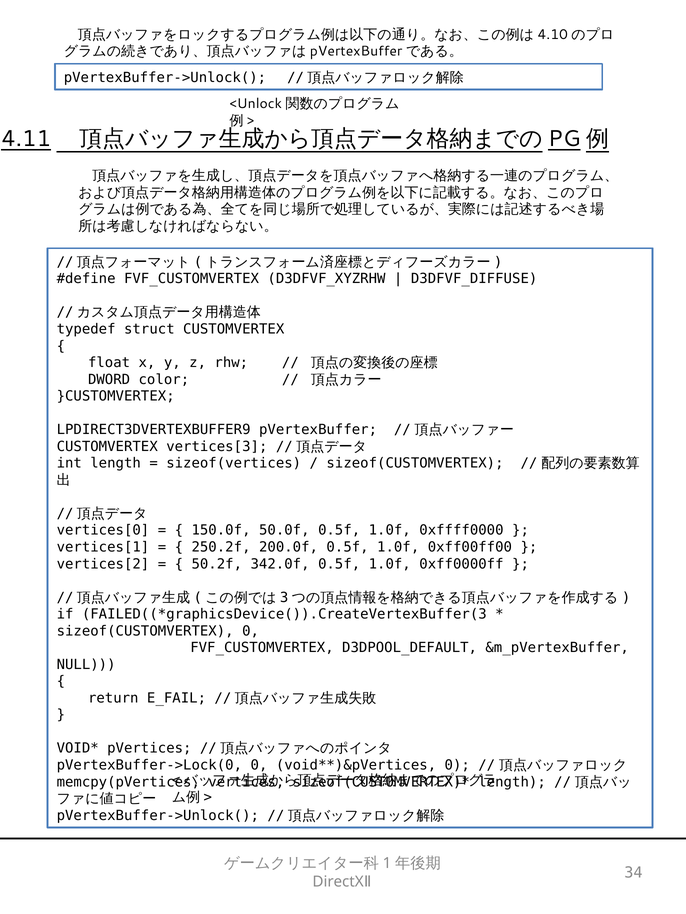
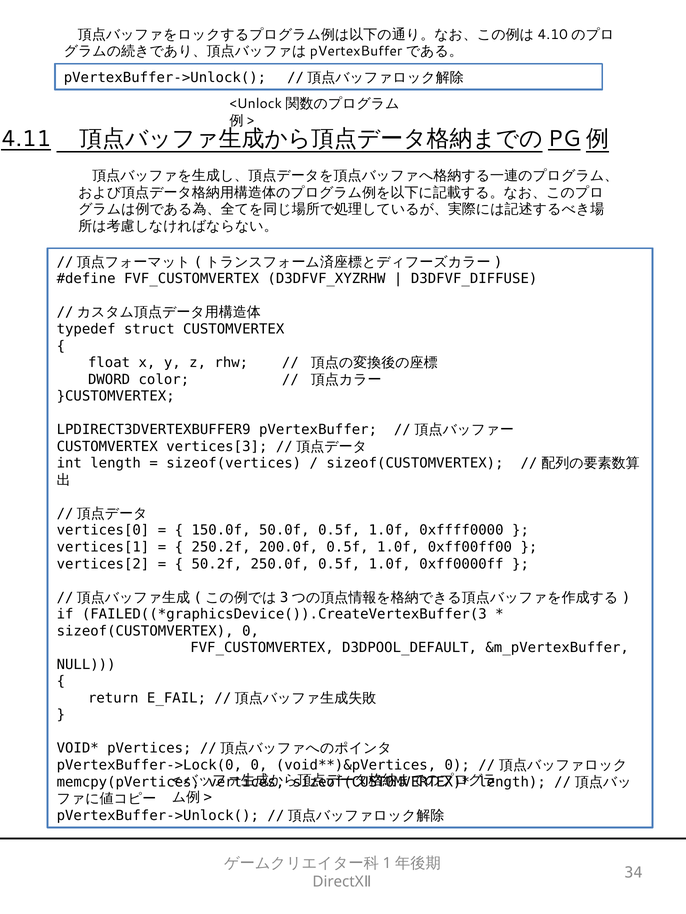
342.0f: 342.0f -> 250.0f (280, 564)
